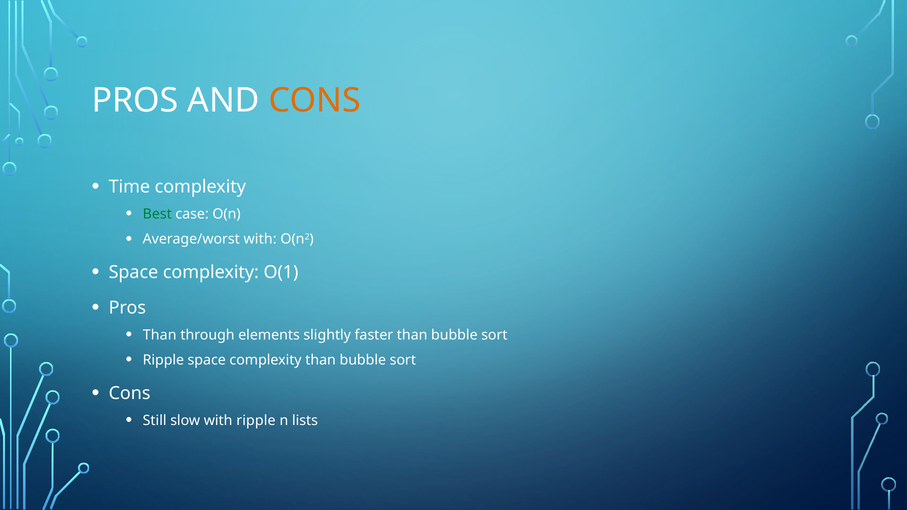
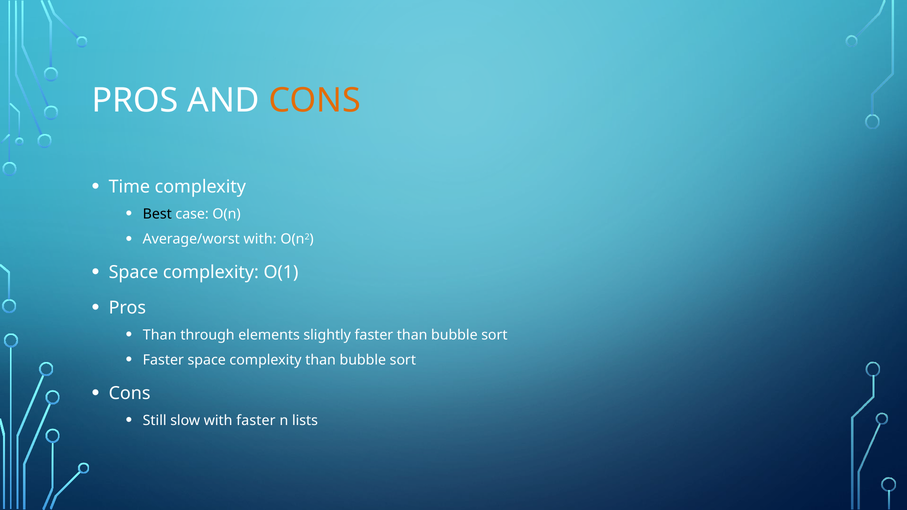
Best colour: green -> black (157, 214)
Ripple: Ripple -> Faster (163, 360)
with ripple: ripple -> faster (256, 420)
